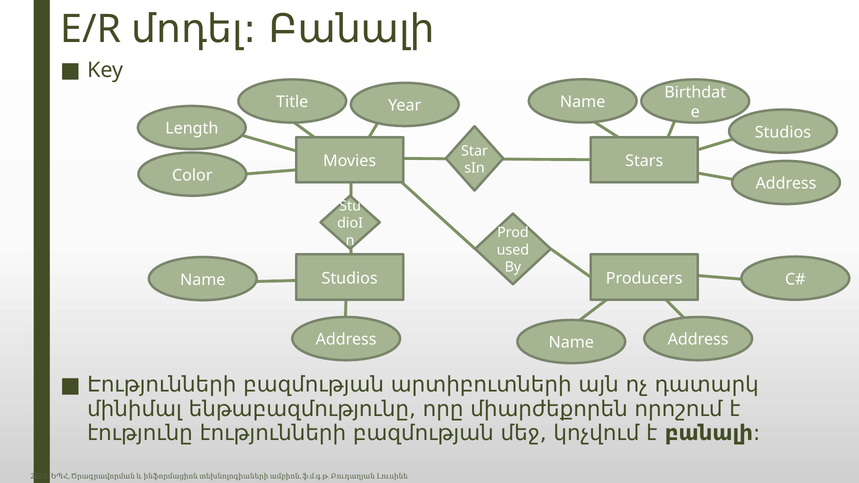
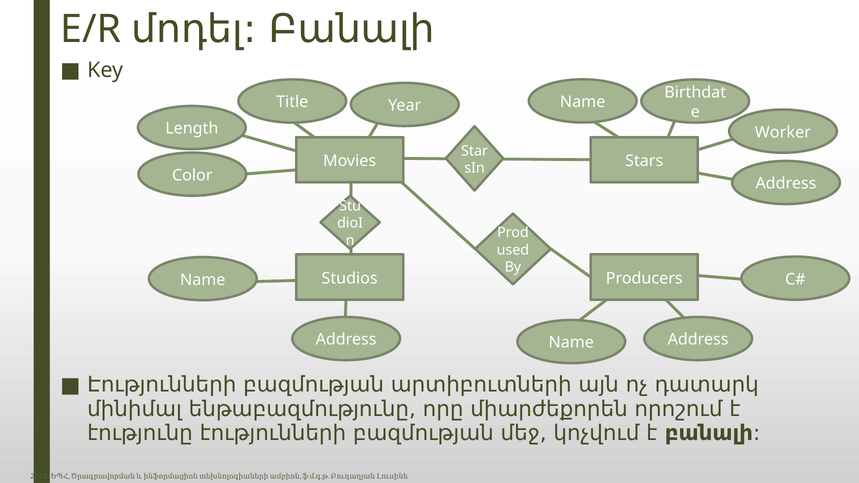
Studios: Studios -> Worker (783, 132)
